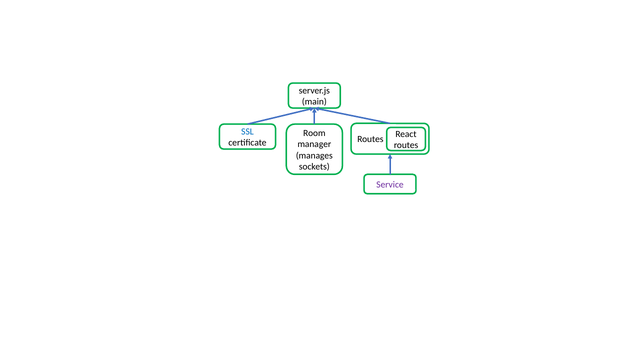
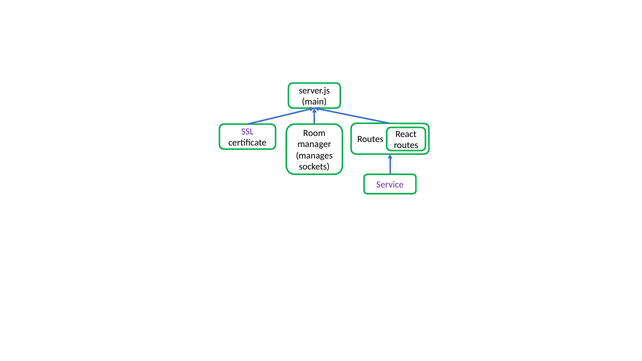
SSL colour: blue -> purple (248, 132)
